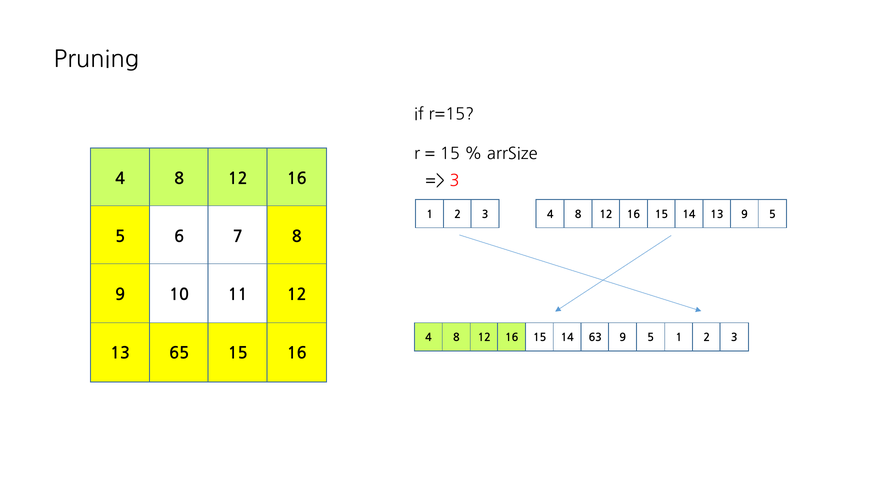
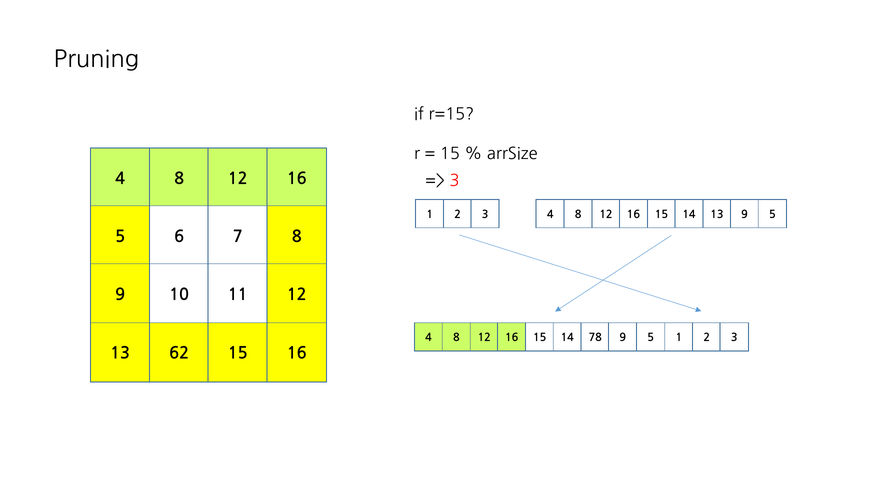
63: 63 -> 78 (595, 338)
65: 65 -> 62 (179, 354)
